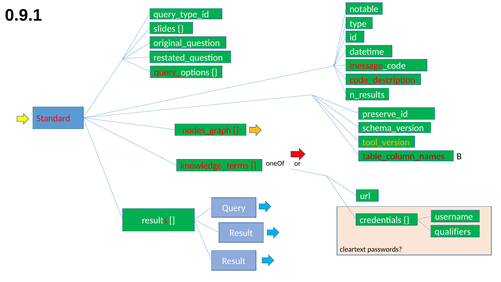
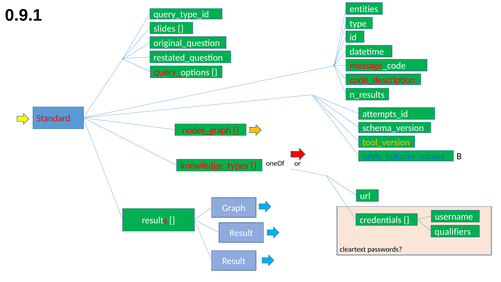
notable: notable -> entities (364, 9)
preserve_id: preserve_id -> attempts_id (385, 114)
table_column_names colour: red -> blue (403, 156)
knowledge_terms: knowledge_terms -> knowledge_types (214, 166)
Query: Query -> Graph (234, 208)
